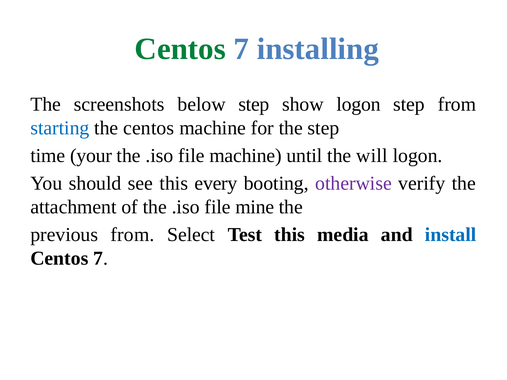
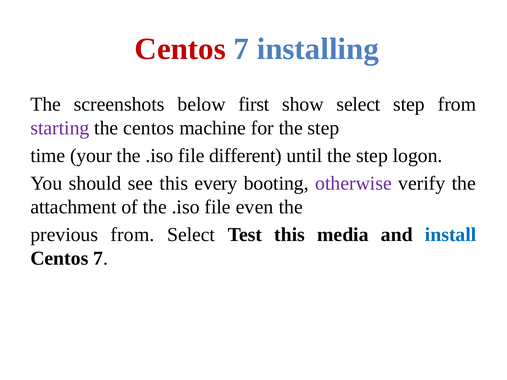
Centos colour: green -> red (180, 49)
below step: step -> first (254, 104)
show logon: logon -> select (359, 104)
starting colour: blue -> purple (60, 128)
file machine: machine -> different (246, 156)
until the will: will -> step (372, 156)
mine: mine -> even (255, 207)
